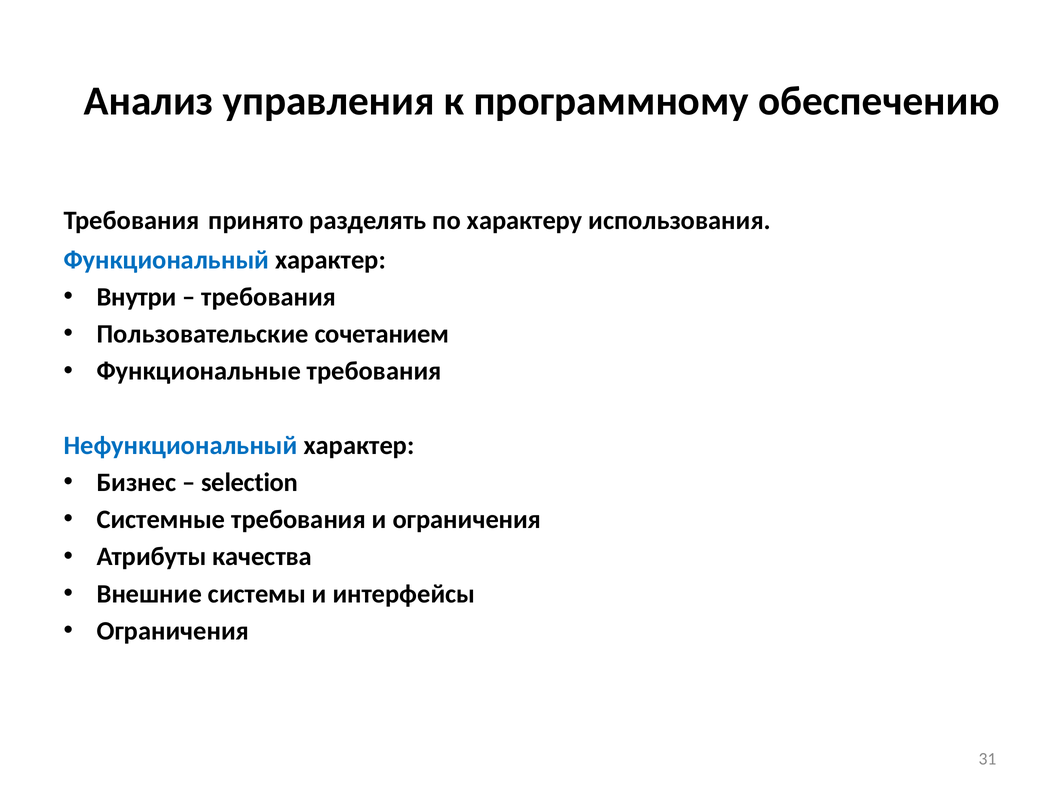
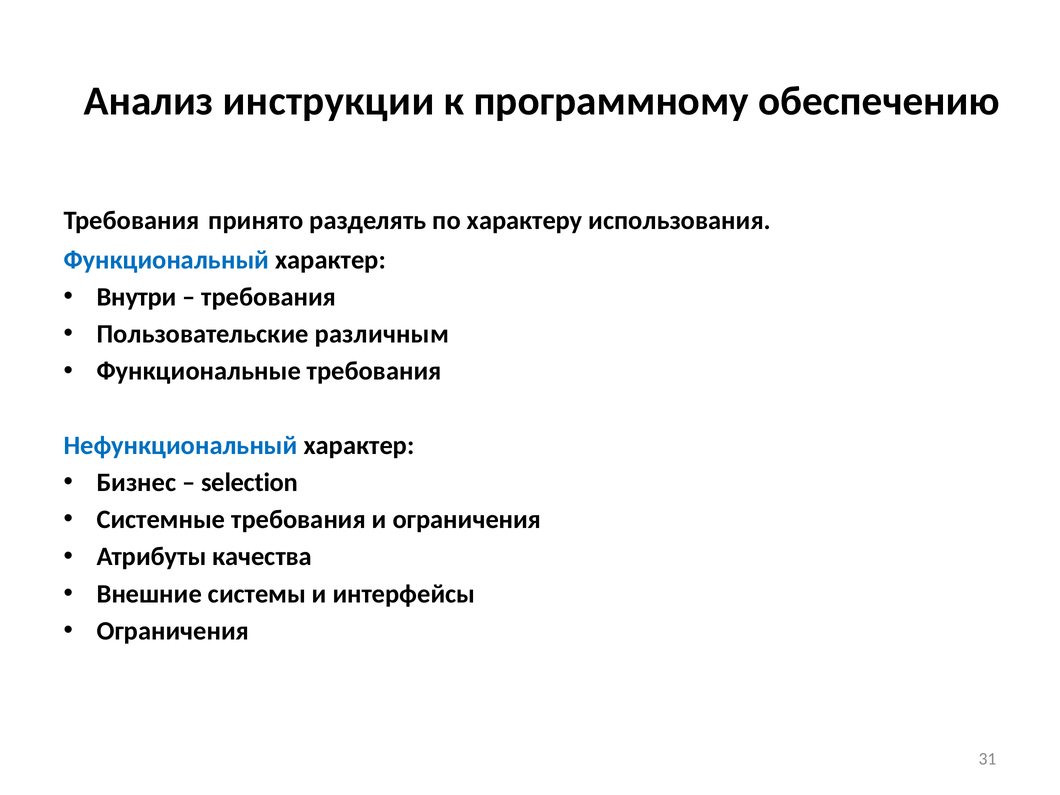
управления: управления -> инструкции (329, 101)
сочетанием: сочетанием -> различным (382, 334)
